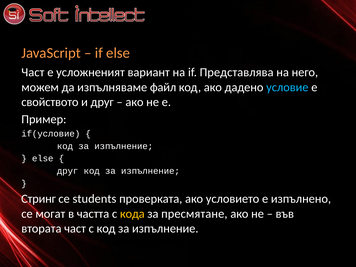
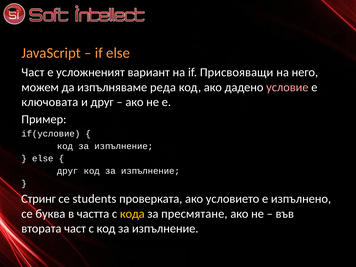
Представлява: Представлява -> Присвояващи (237, 72)
файл: файл -> реда (163, 87)
условие colour: light blue -> pink (287, 87)
свойството: свойството -> ключовата (50, 102)
могат: могат -> буква (50, 214)
